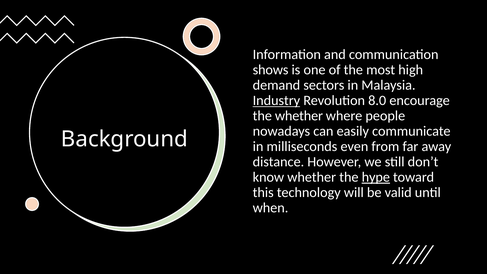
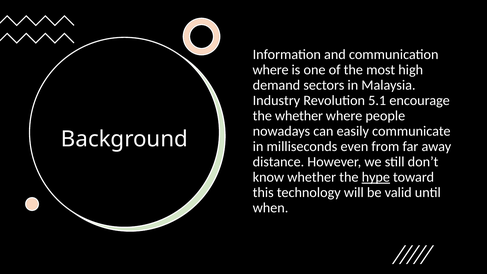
shows: shows -> where (271, 70)
Industry underline: present -> none (276, 100)
8.0: 8.0 -> 5.1 (377, 100)
